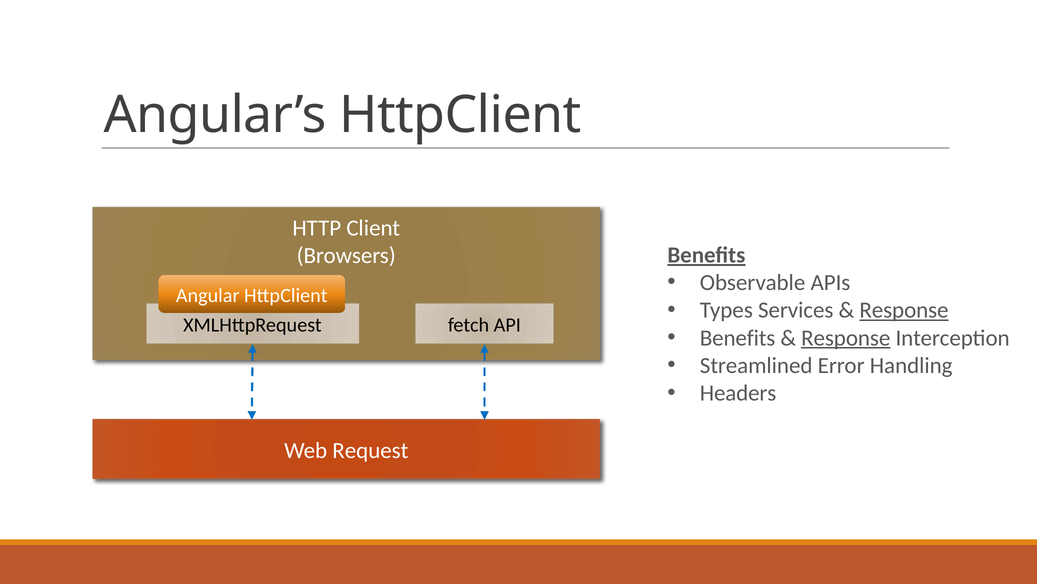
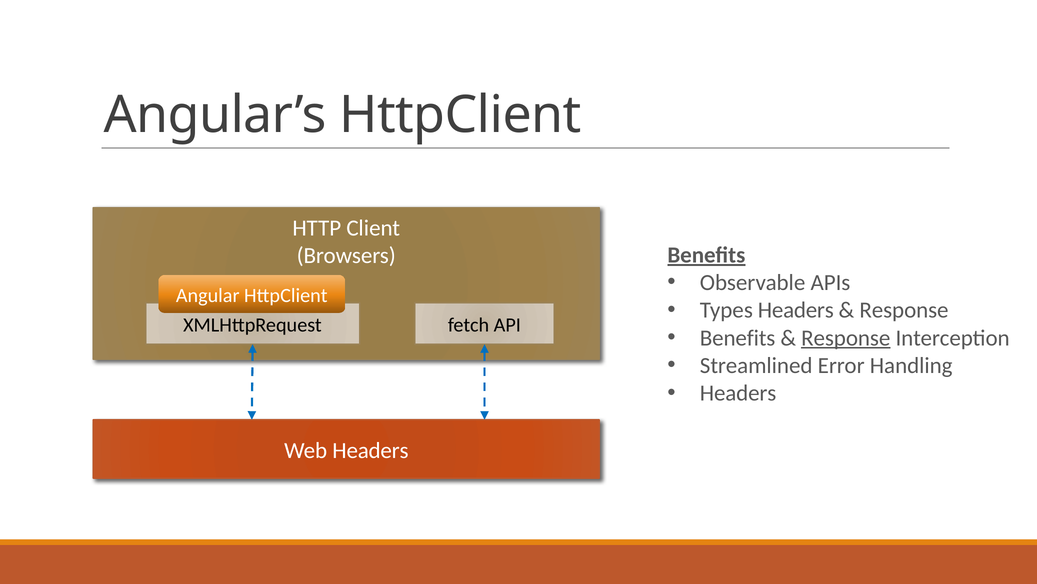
Types Services: Services -> Headers (796, 310)
Response underline: present -> none (904, 310)
Web Request: Request -> Headers (370, 450)
